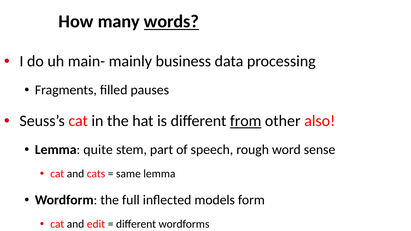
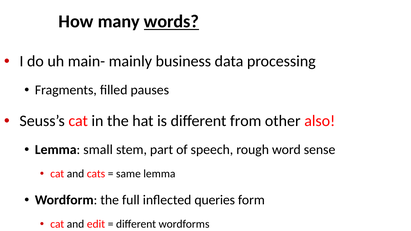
from underline: present -> none (246, 121)
quite: quite -> small (98, 150)
models: models -> queries (215, 200)
